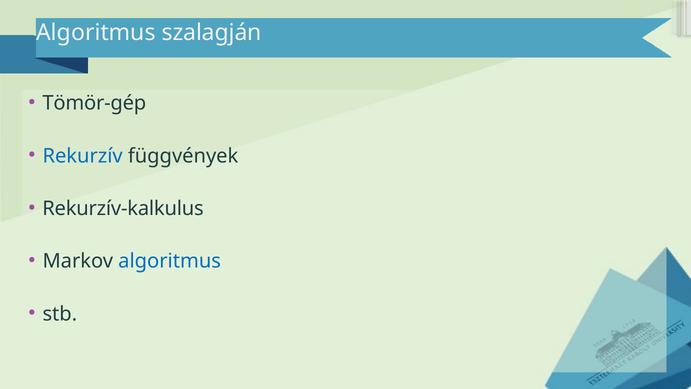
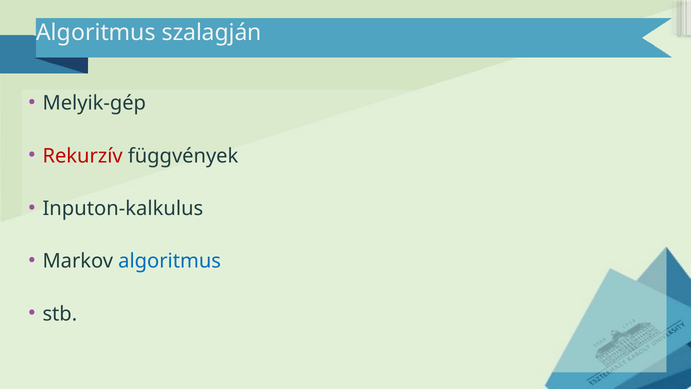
Tömör-gép: Tömör-gép -> Melyik-gép (94, 103)
Rekurzív colour: blue -> red (83, 156)
Rekurzív-kalkulus: Rekurzív-kalkulus -> Inputon-kalkulus (123, 208)
